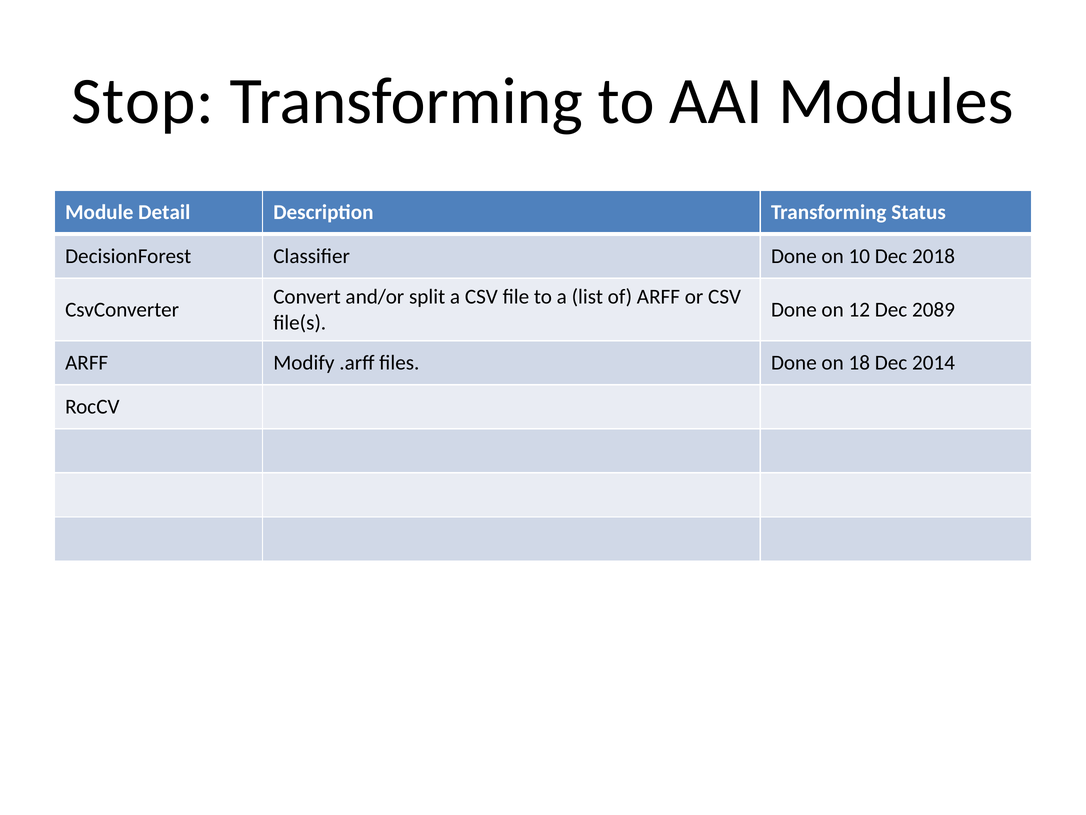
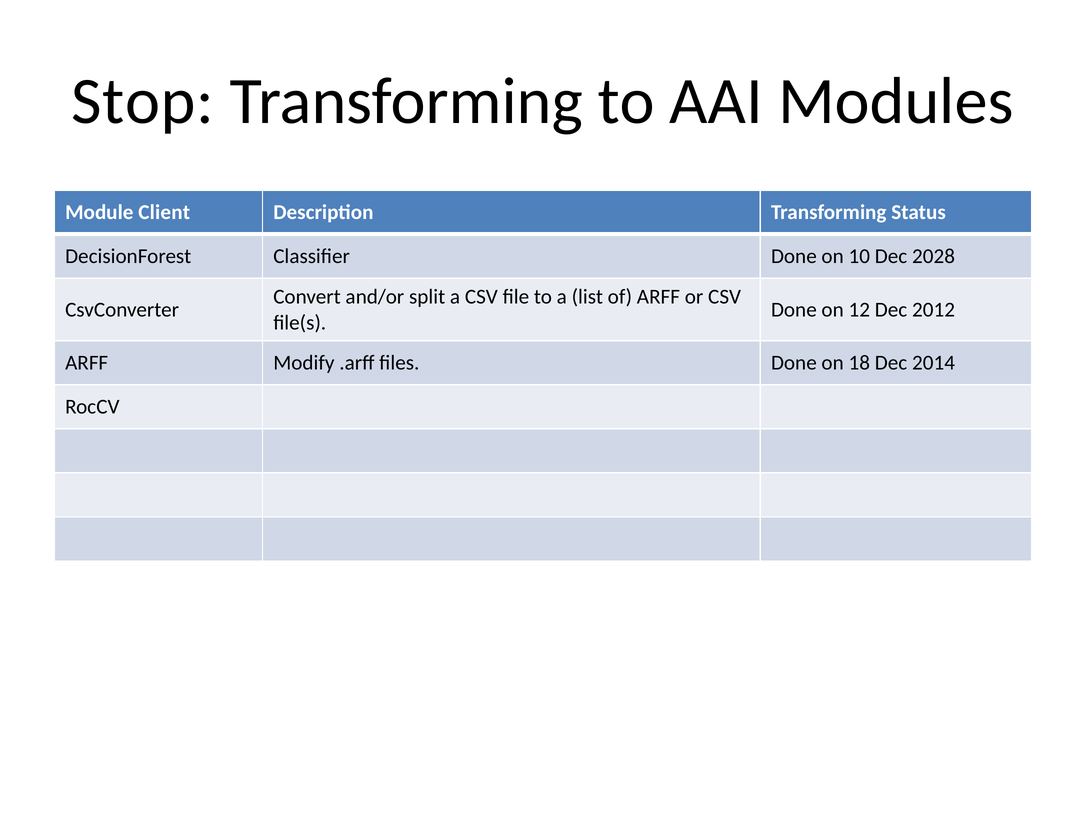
Detail: Detail -> Client (164, 212)
2018: 2018 -> 2028 (934, 256)
2089: 2089 -> 2012 (934, 310)
